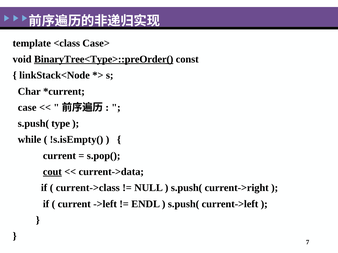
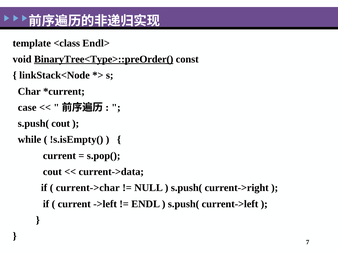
Case>: Case> -> Endl> (96, 43)
s.push( type: type -> cout (61, 124)
cout underline: present -> none (52, 172)
current->class: current->class -> current->char (88, 188)
